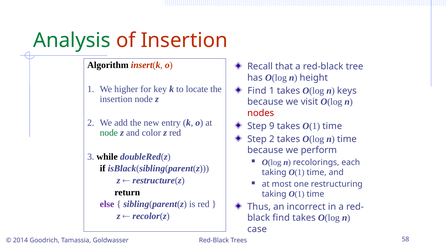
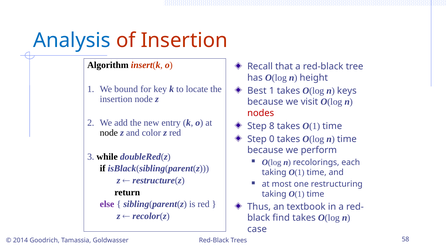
Analysis colour: green -> blue (72, 40)
higher: higher -> bound (126, 89)
Find: Find -> Best (257, 91)
9: 9 -> 8 (272, 126)
node colour: green -> black (109, 133)
Step 2: 2 -> 0 (272, 139)
incorrect: incorrect -> textbook (306, 207)
